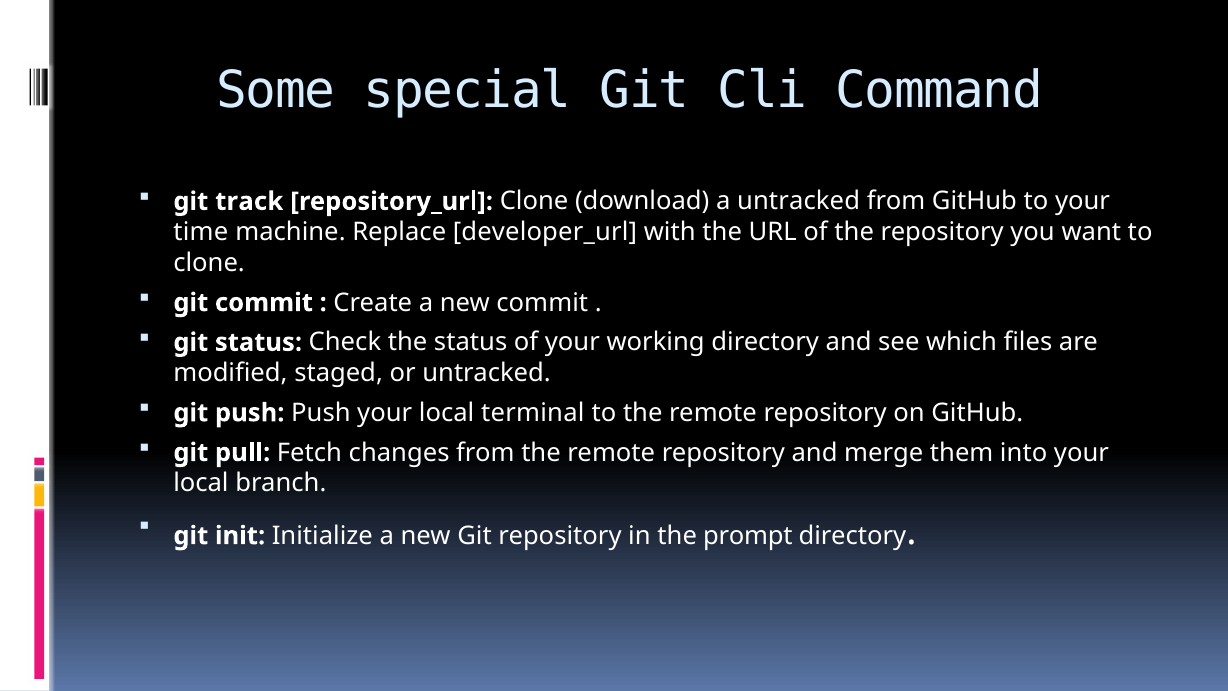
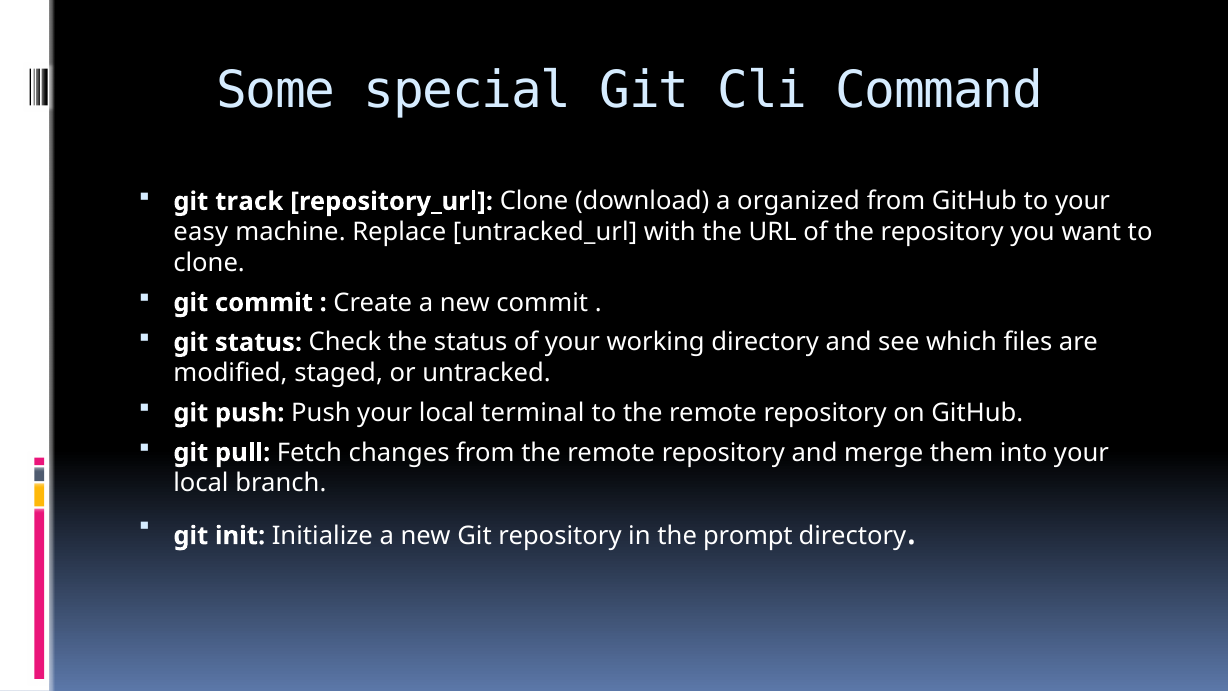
a untracked: untracked -> organized (799, 201)
time: time -> easy (201, 232)
developer_url: developer_url -> untracked_url (545, 232)
